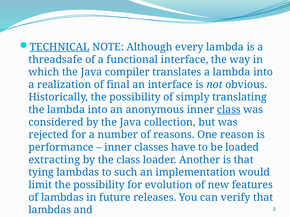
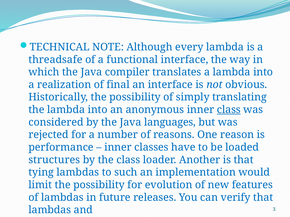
TECHNICAL underline: present -> none (60, 47)
collection: collection -> languages (170, 122)
extracting: extracting -> structures (54, 160)
